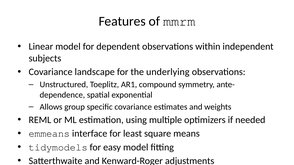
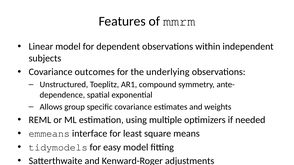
landscape: landscape -> outcomes (95, 72)
